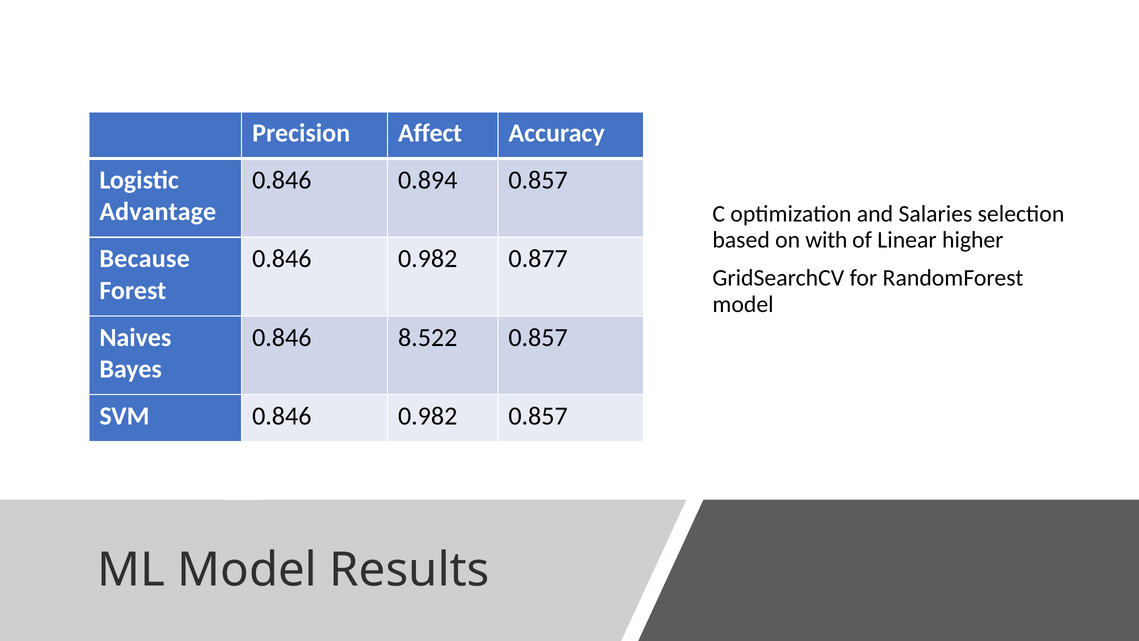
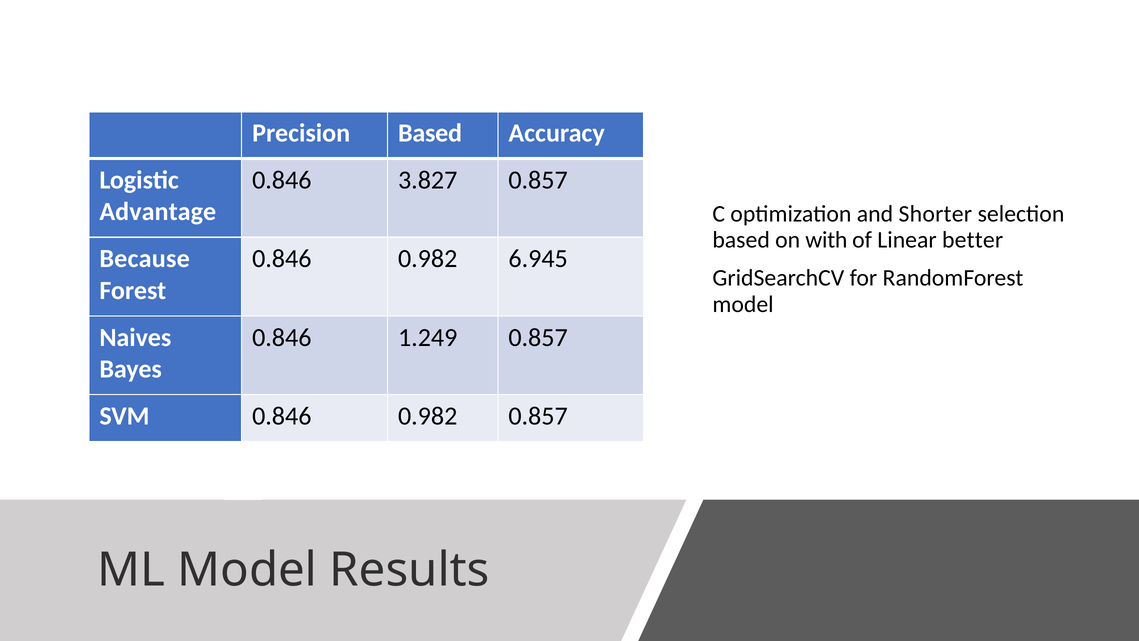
Precision Affect: Affect -> Based (430, 133)
0.894: 0.894 -> 3.827 (428, 180)
Salaries: Salaries -> Shorter (935, 214)
higher: higher -> better (973, 240)
0.877: 0.877 -> 6.945 (538, 259)
8.522: 8.522 -> 1.249 (428, 337)
